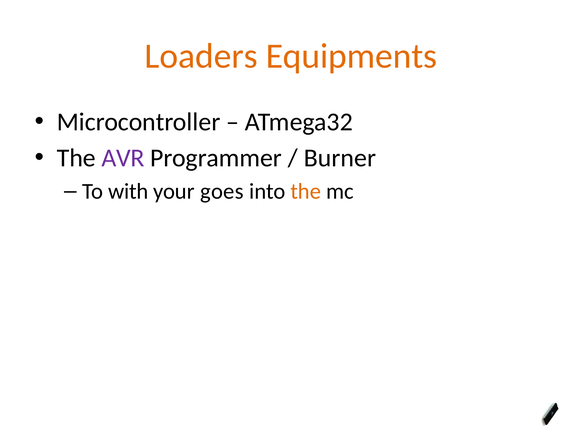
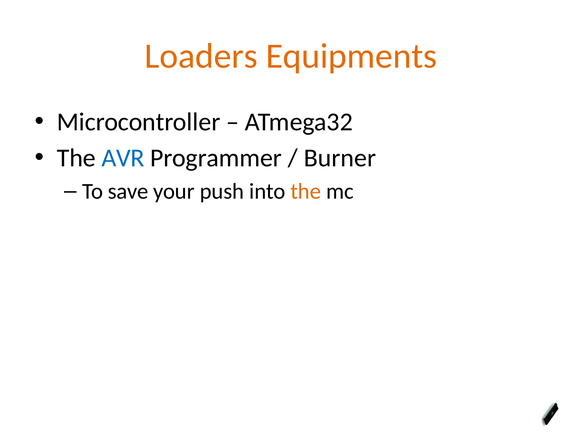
AVR colour: purple -> blue (123, 158)
with: with -> save (128, 192)
goes: goes -> push (222, 192)
